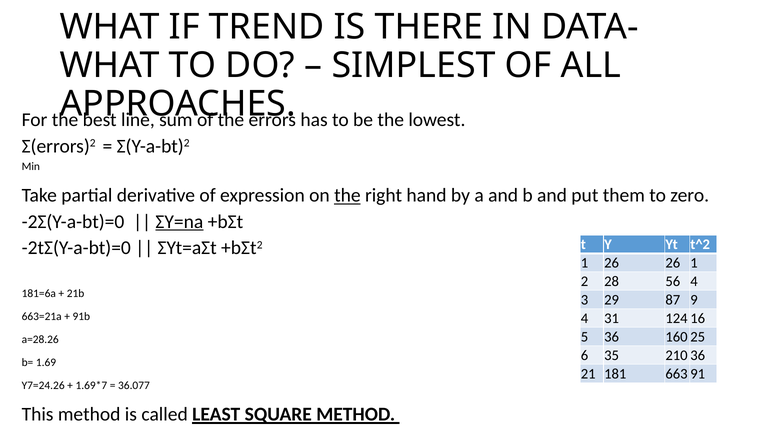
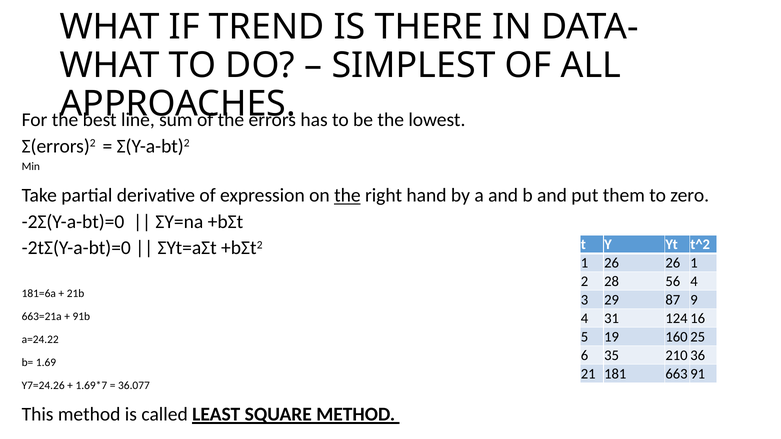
ΣY=na underline: present -> none (179, 222)
36: 36 -> 19 (612, 337)
a=28.26: a=28.26 -> a=24.22 (40, 340)
